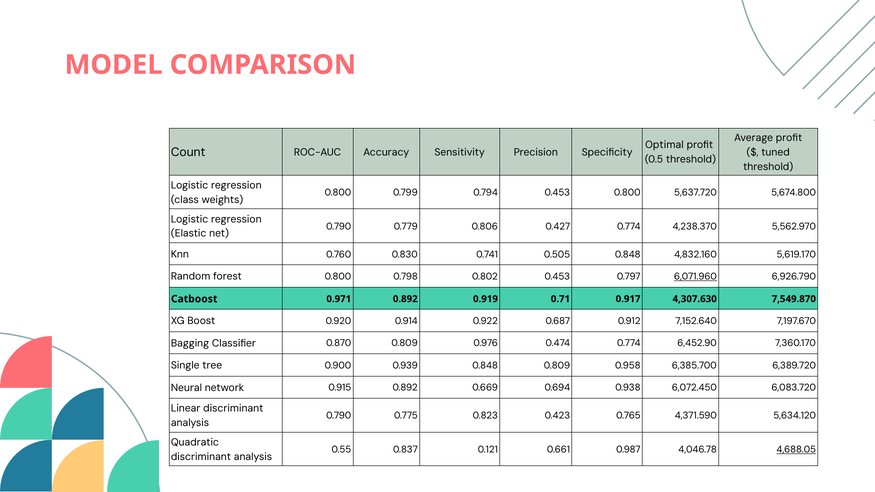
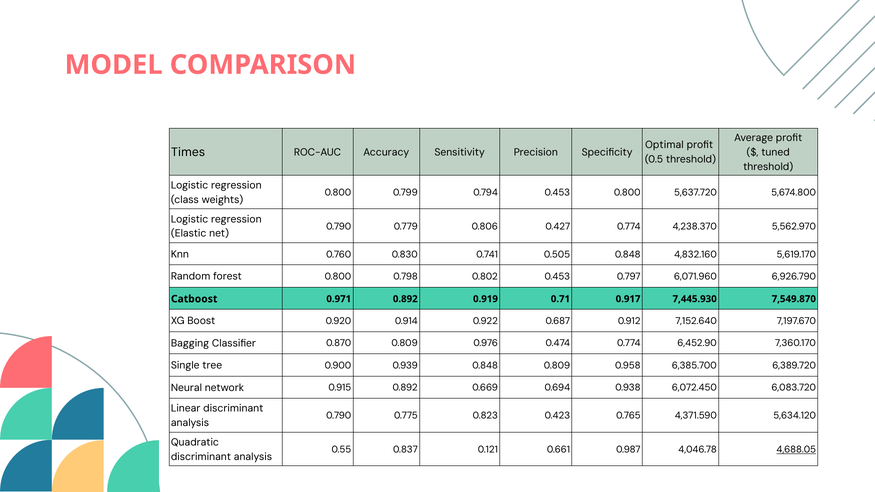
Count: Count -> Times (188, 152)
6,071.960 underline: present -> none (695, 277)
4,307.630: 4,307.630 -> 7,445.930 (695, 299)
